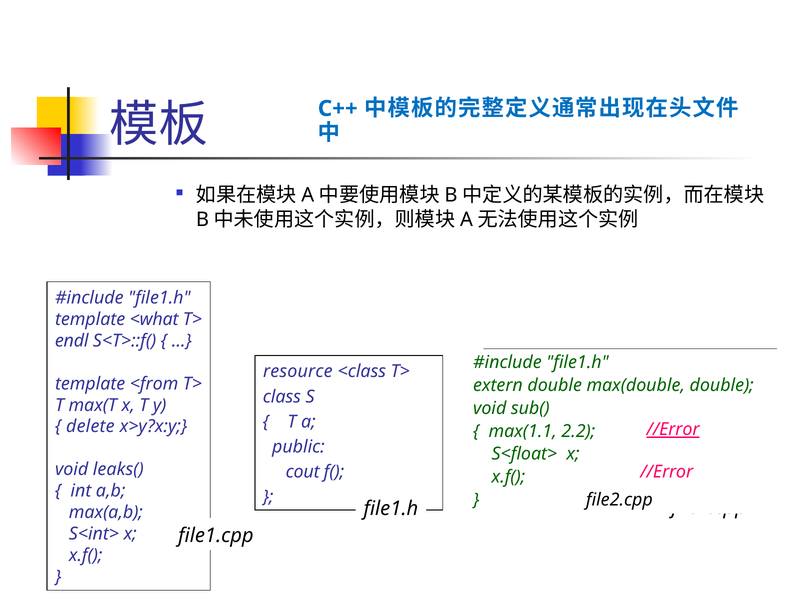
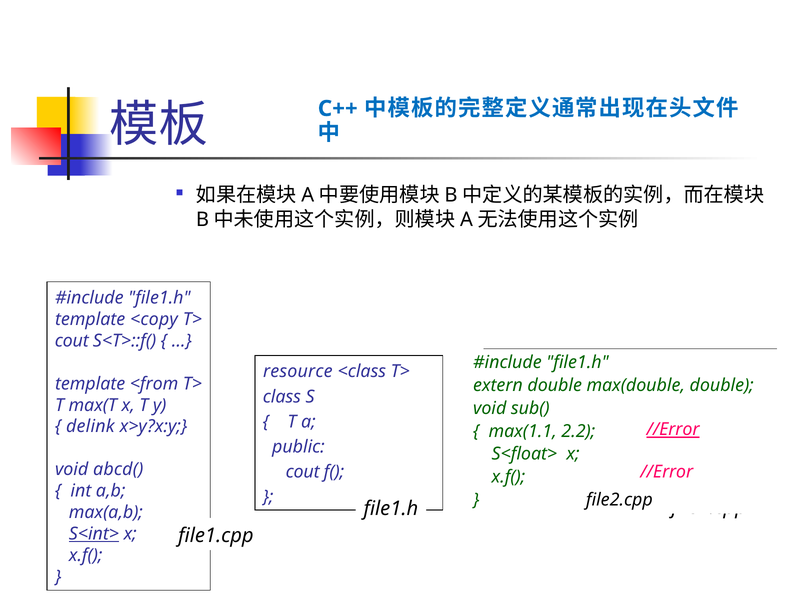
<what: <what -> <copy (154, 319)
endl: endl -> cout (72, 341)
delete: delete -> delink (90, 426)
leaks(: leaks( -> abcd( (118, 469)
S<int> underline: none -> present (94, 534)
